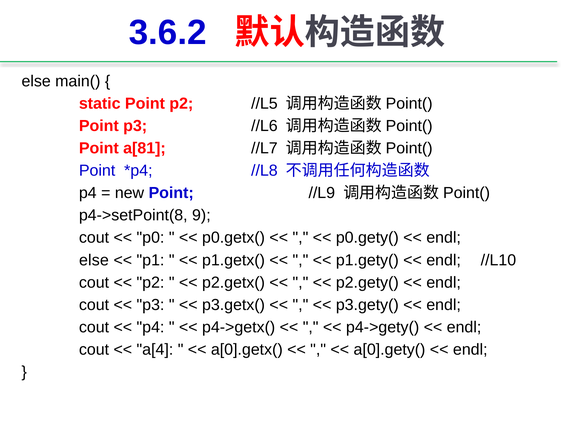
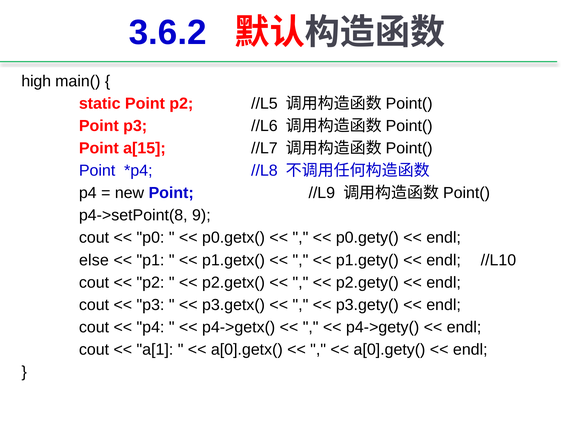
else: else -> high (36, 81)
a[81: a[81 -> a[15 (144, 148)
a[4: a[4 -> a[1 (155, 349)
